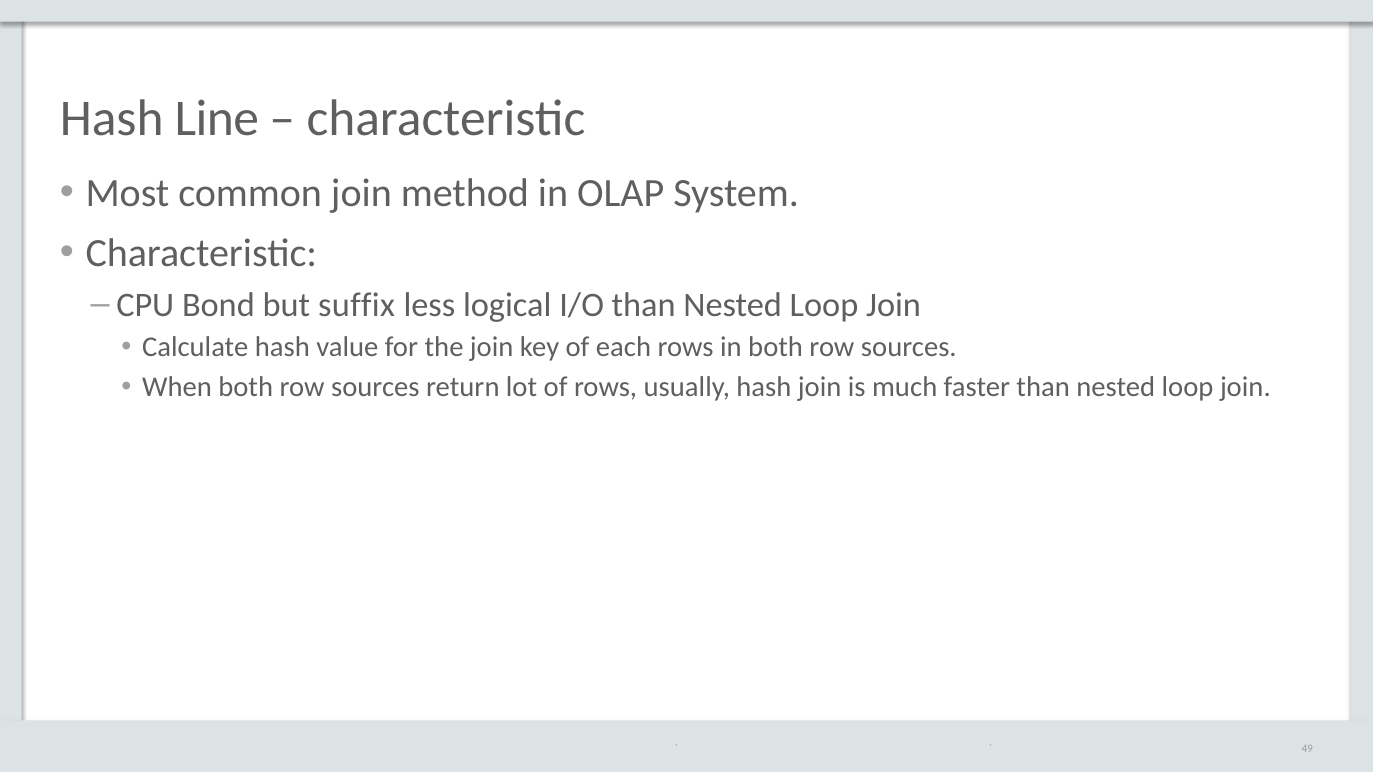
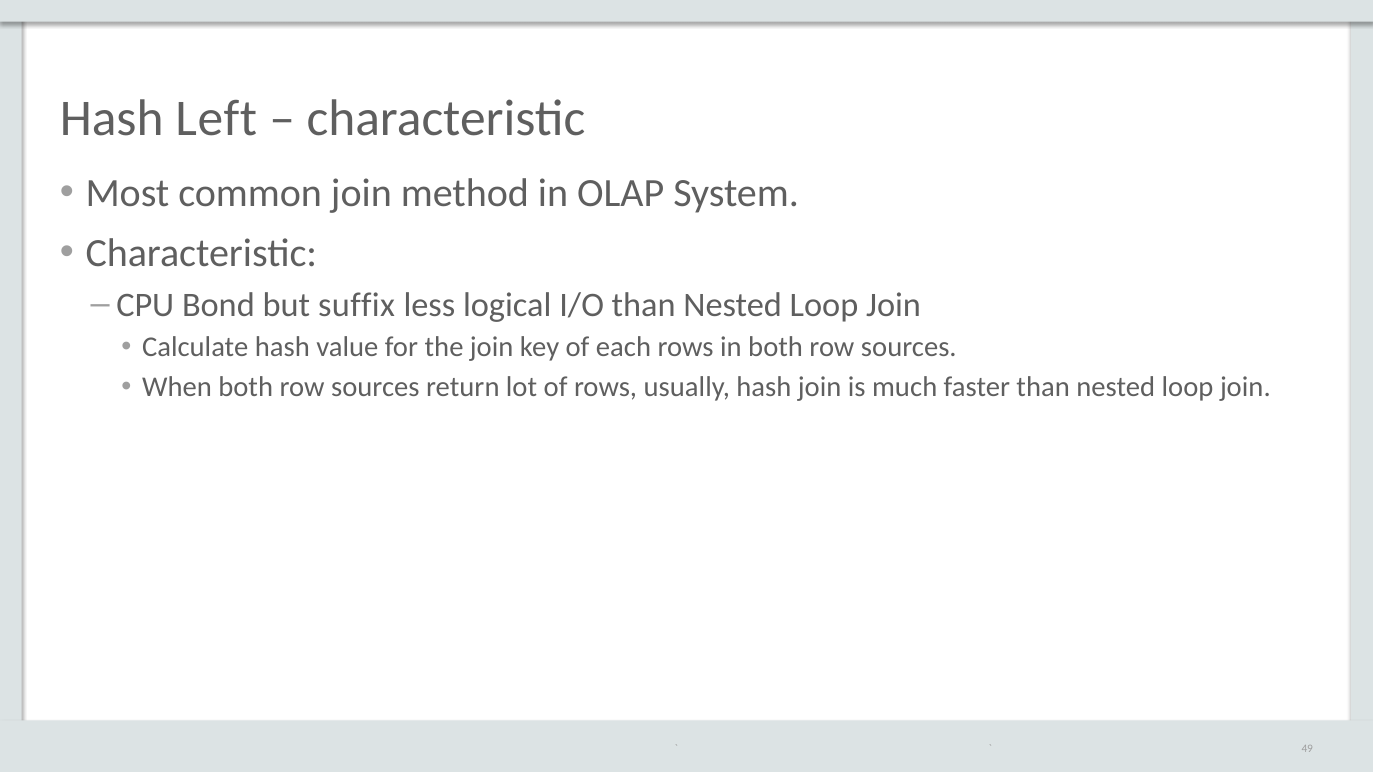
Line: Line -> Left (216, 119)
